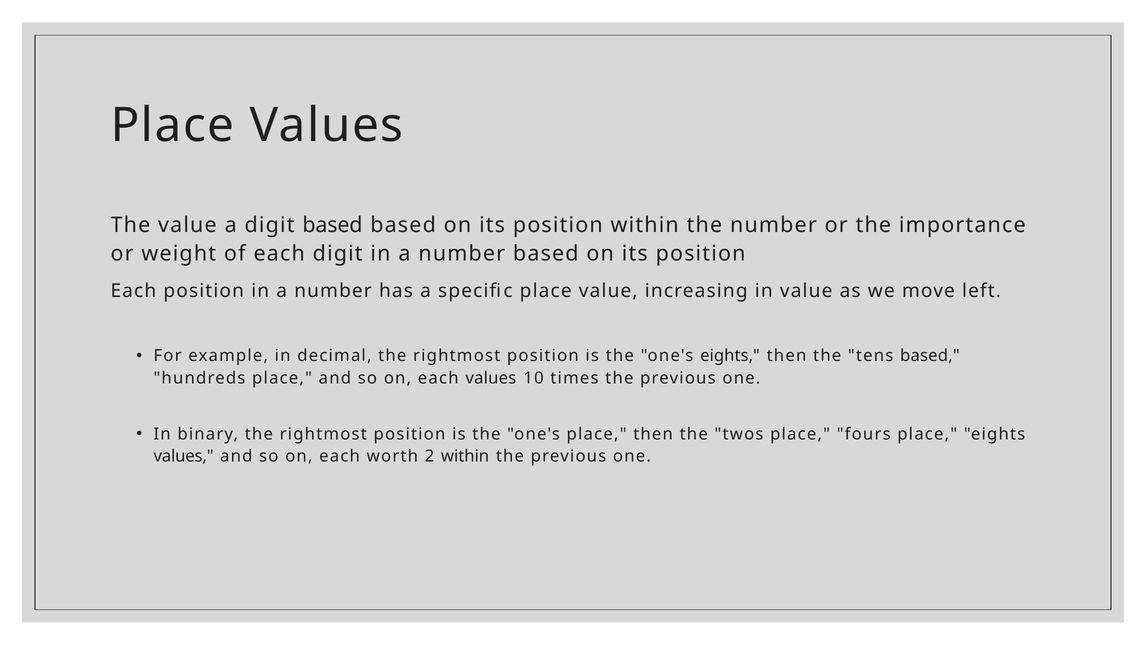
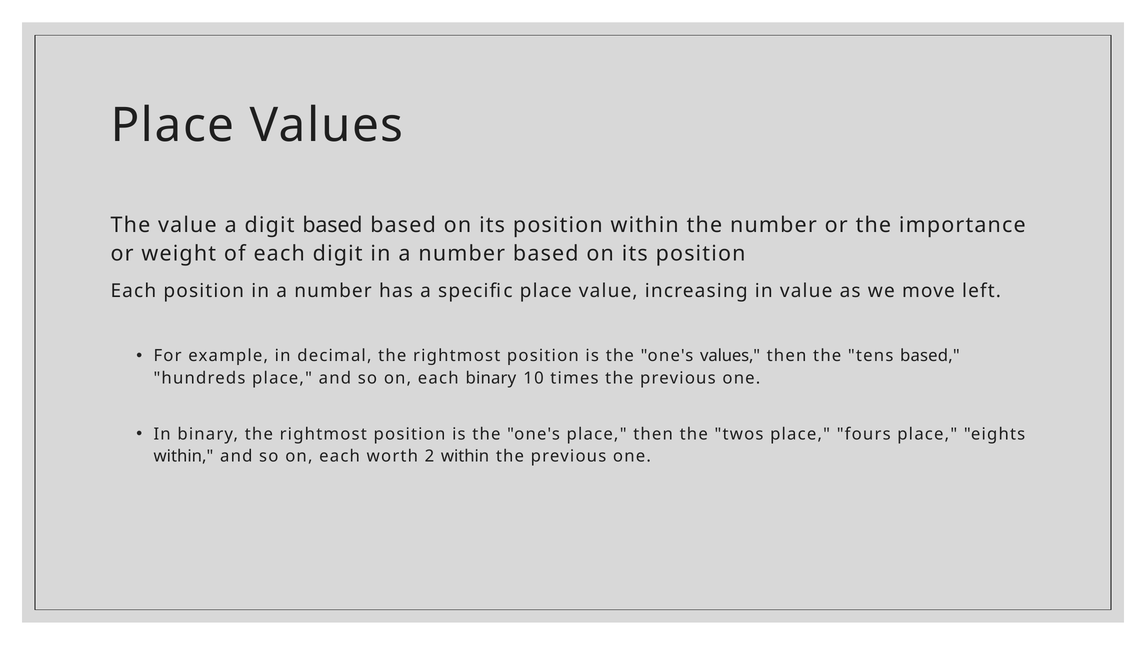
one's eights: eights -> values (730, 356)
each values: values -> binary (491, 378)
values: values -> within (183, 456)
